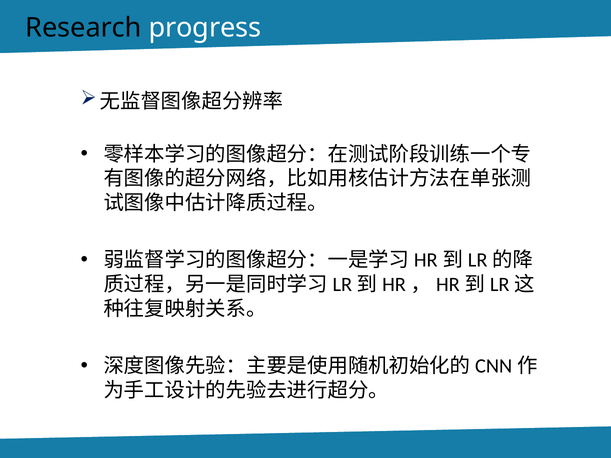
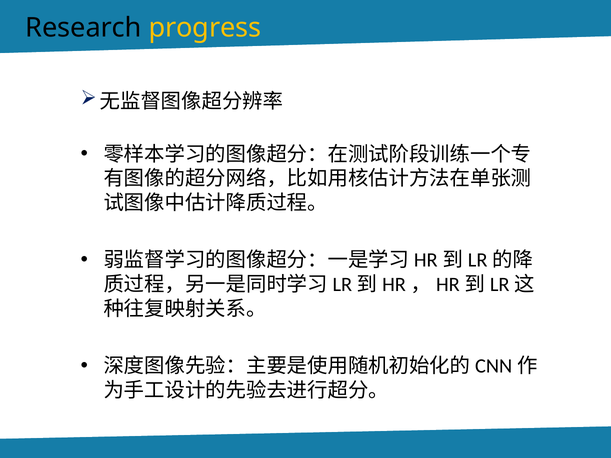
progress colour: white -> yellow (205, 28)
